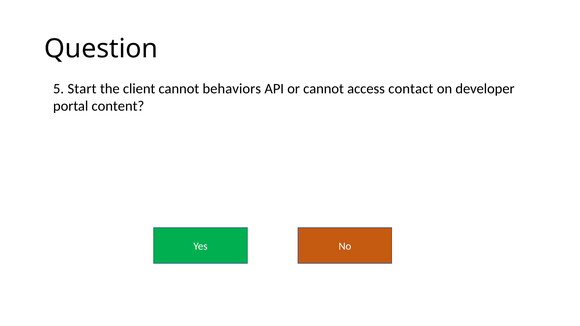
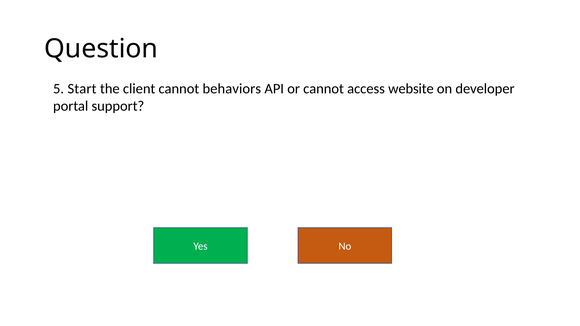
contact: contact -> website (411, 89)
content: content -> support (118, 106)
